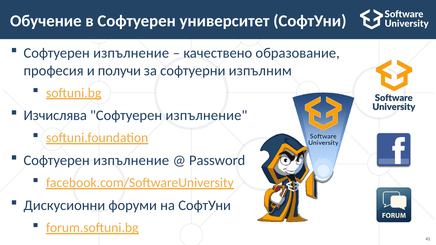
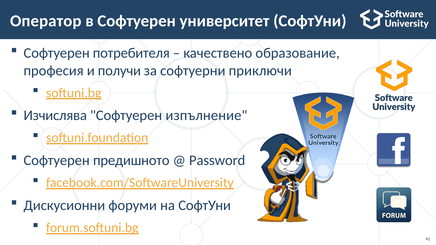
Обучение: Обучение -> Оператор (46, 21)
изпълнение: изпълнение -> потребителя (131, 53)
изпълним: изпълним -> приключи (260, 71)
изпълнение: изпълнение -> предишното (131, 161)
